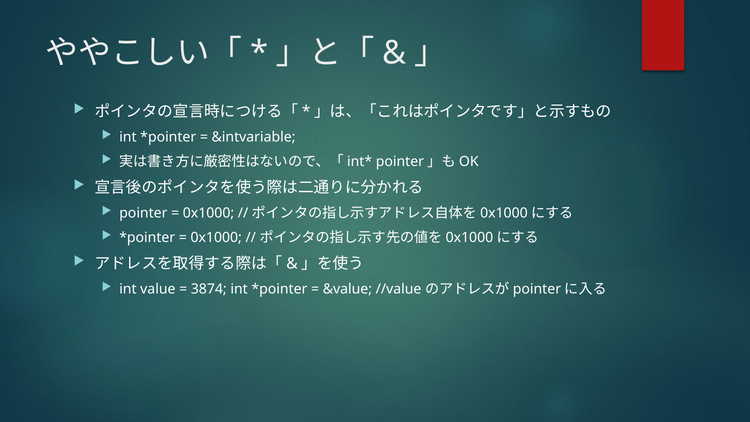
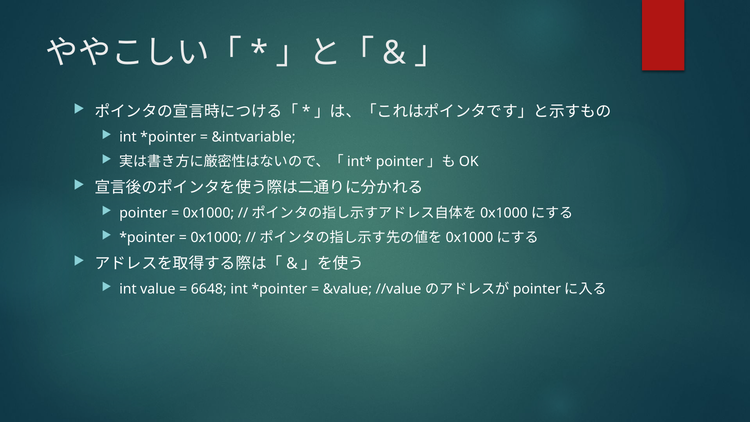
3874: 3874 -> 6648 (209, 289)
